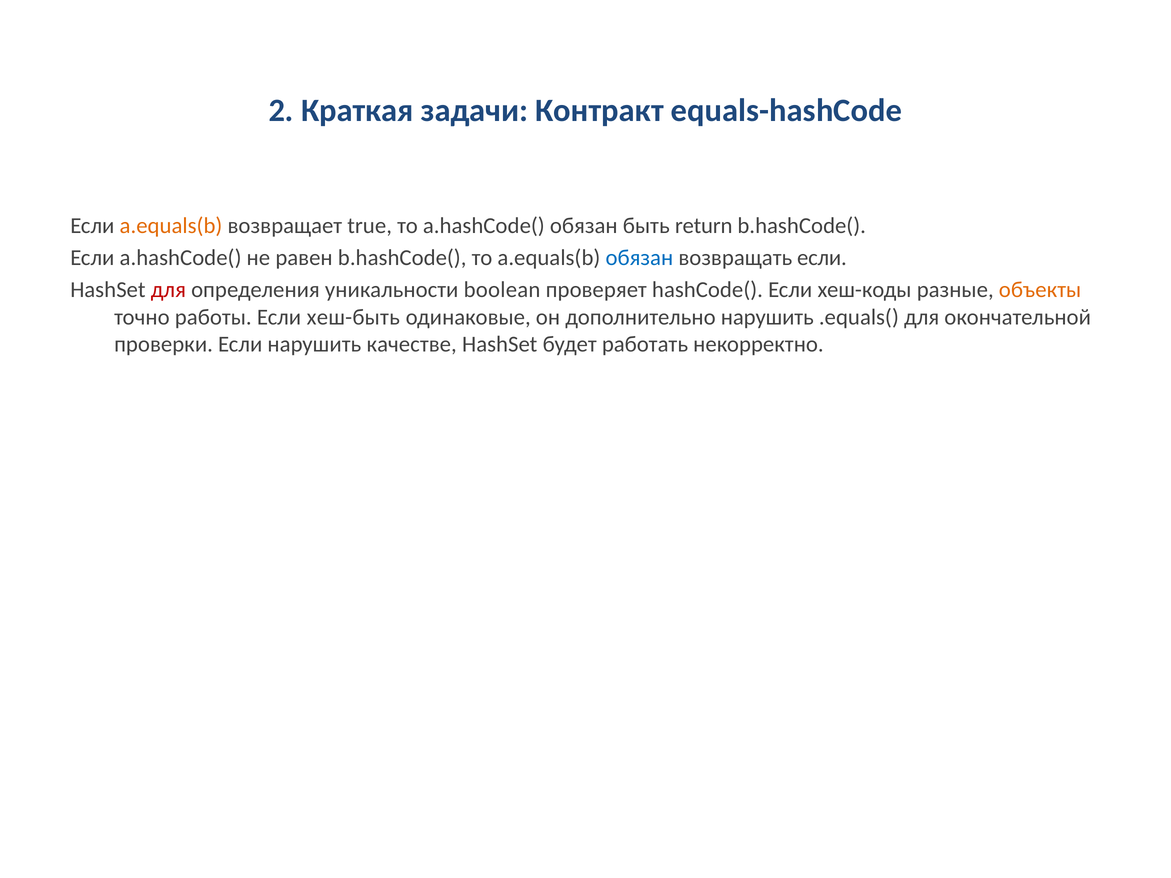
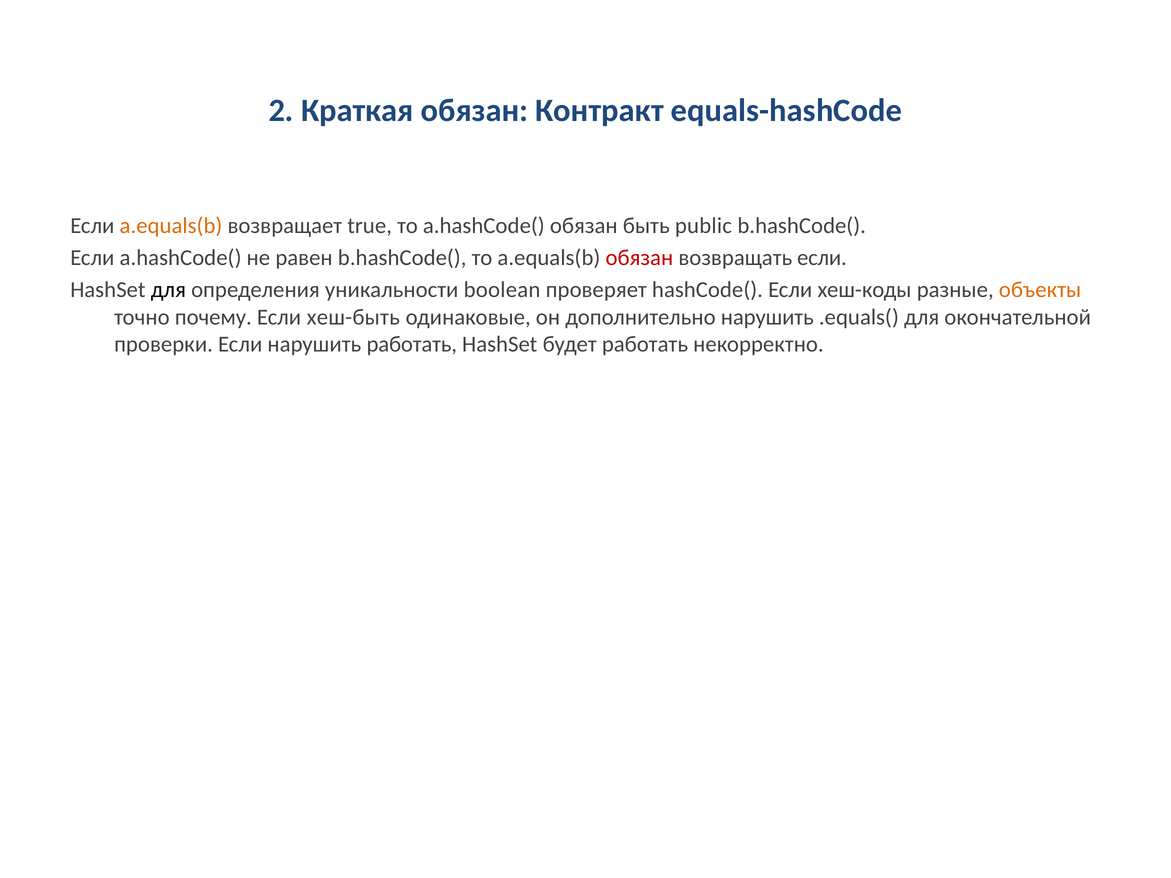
Краткая задачи: задачи -> обязан (475, 111)
return: return -> public (703, 226)
обязан colour: blue -> red (639, 258)
для colour: red -> black (168, 290)
работы: работы -> почему (213, 317)
нарушить качестве: качестве -> работать (412, 345)
